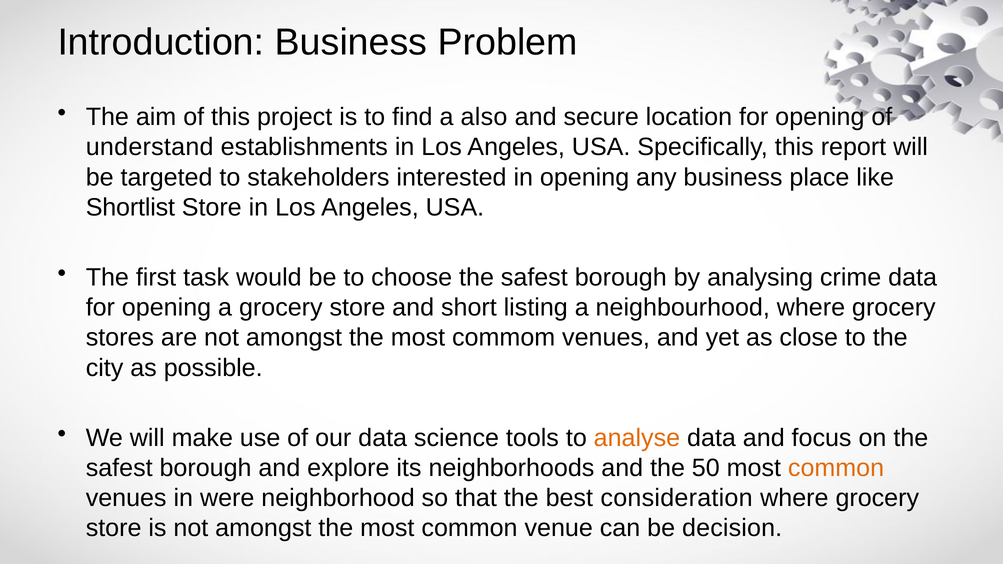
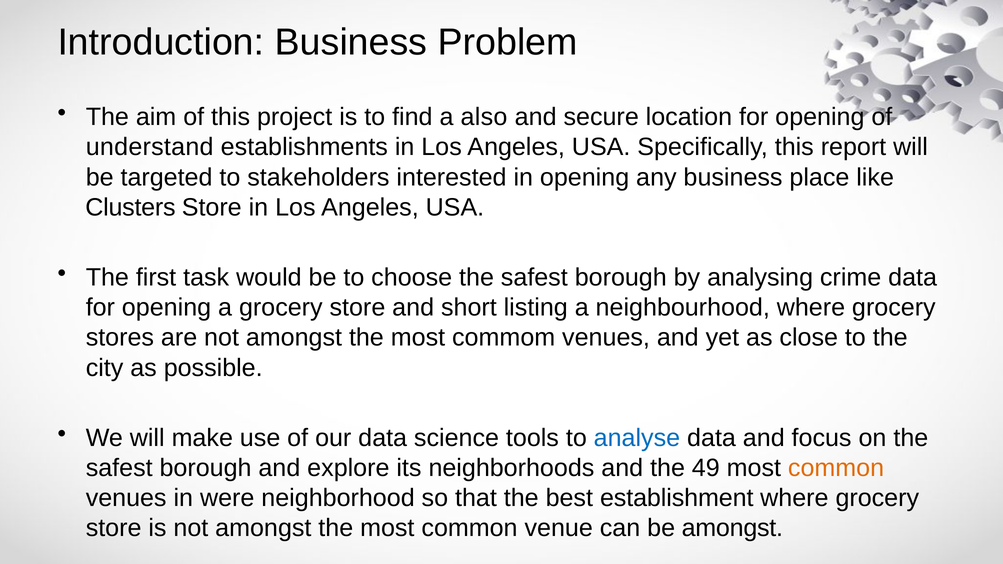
Shortlist: Shortlist -> Clusters (130, 207)
analyse colour: orange -> blue (637, 438)
50: 50 -> 49 (706, 468)
consideration: consideration -> establishment (677, 498)
be decision: decision -> amongst (732, 528)
